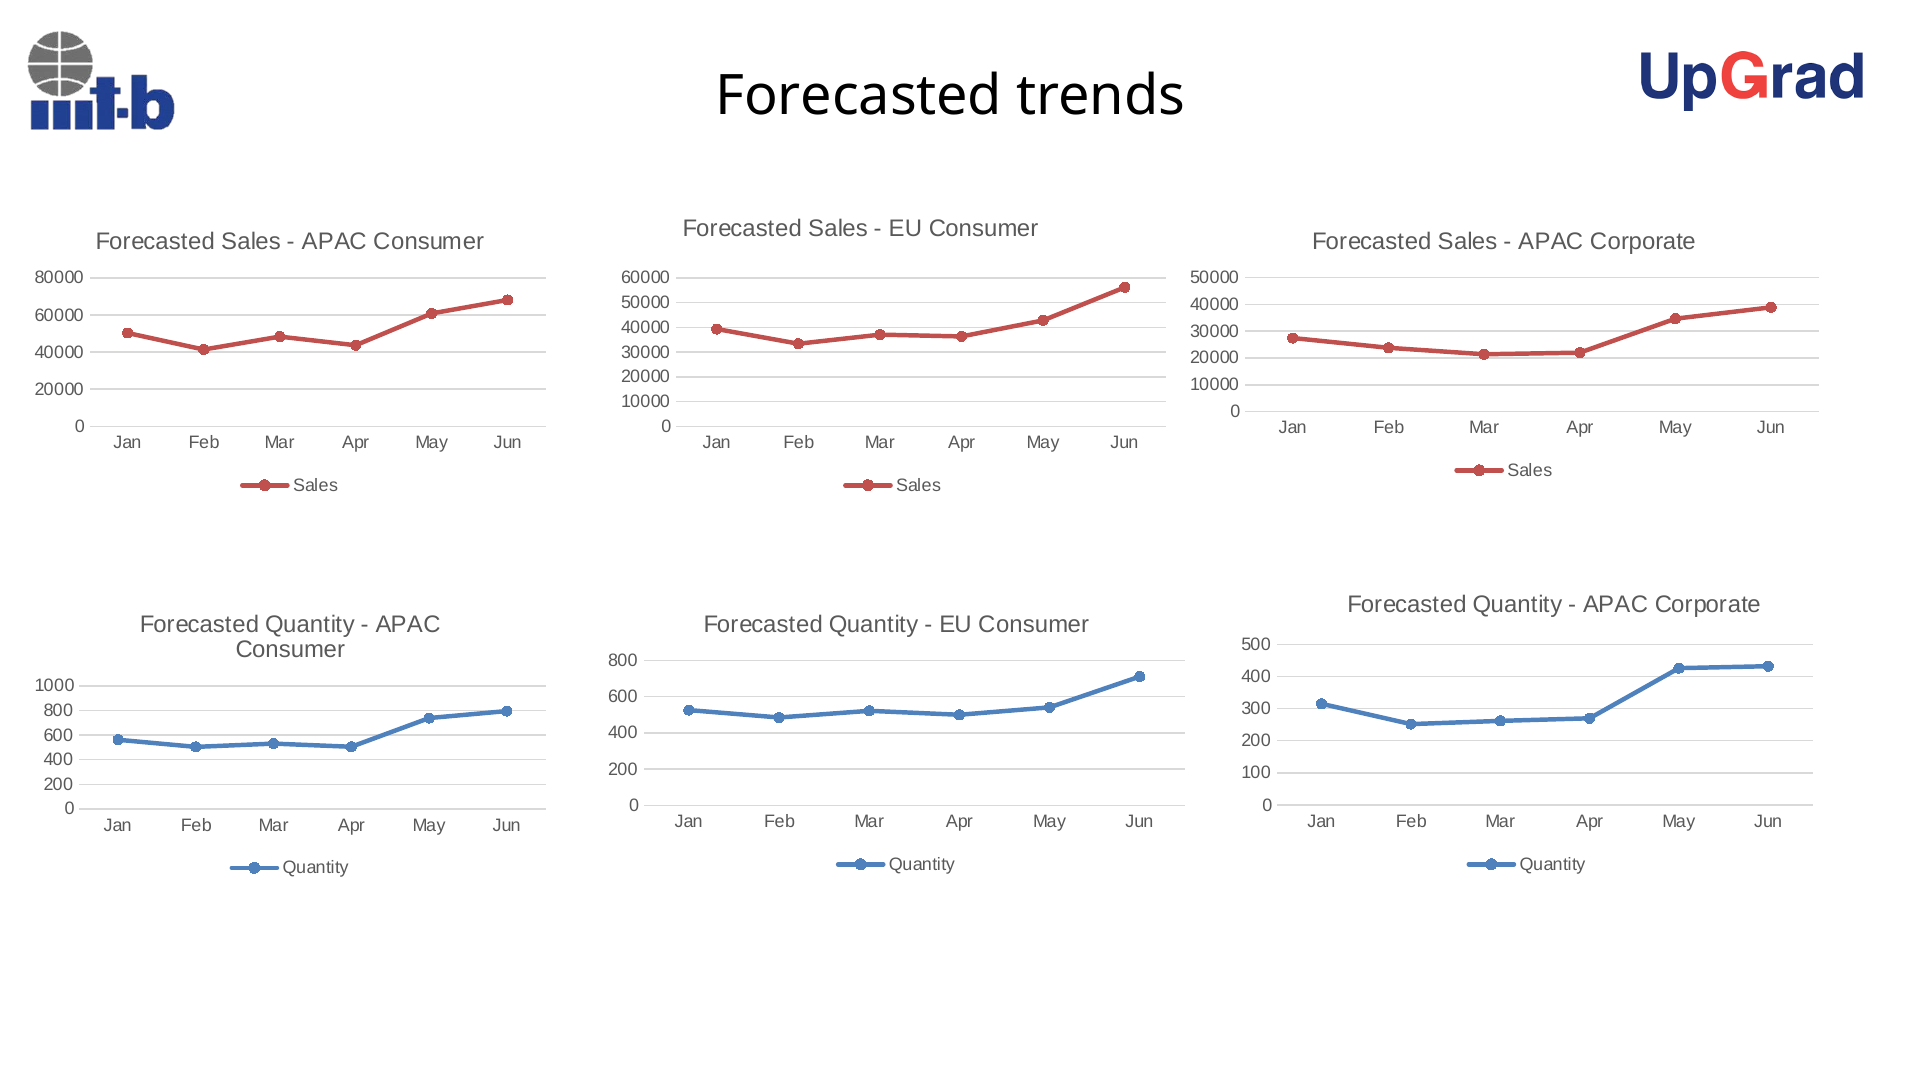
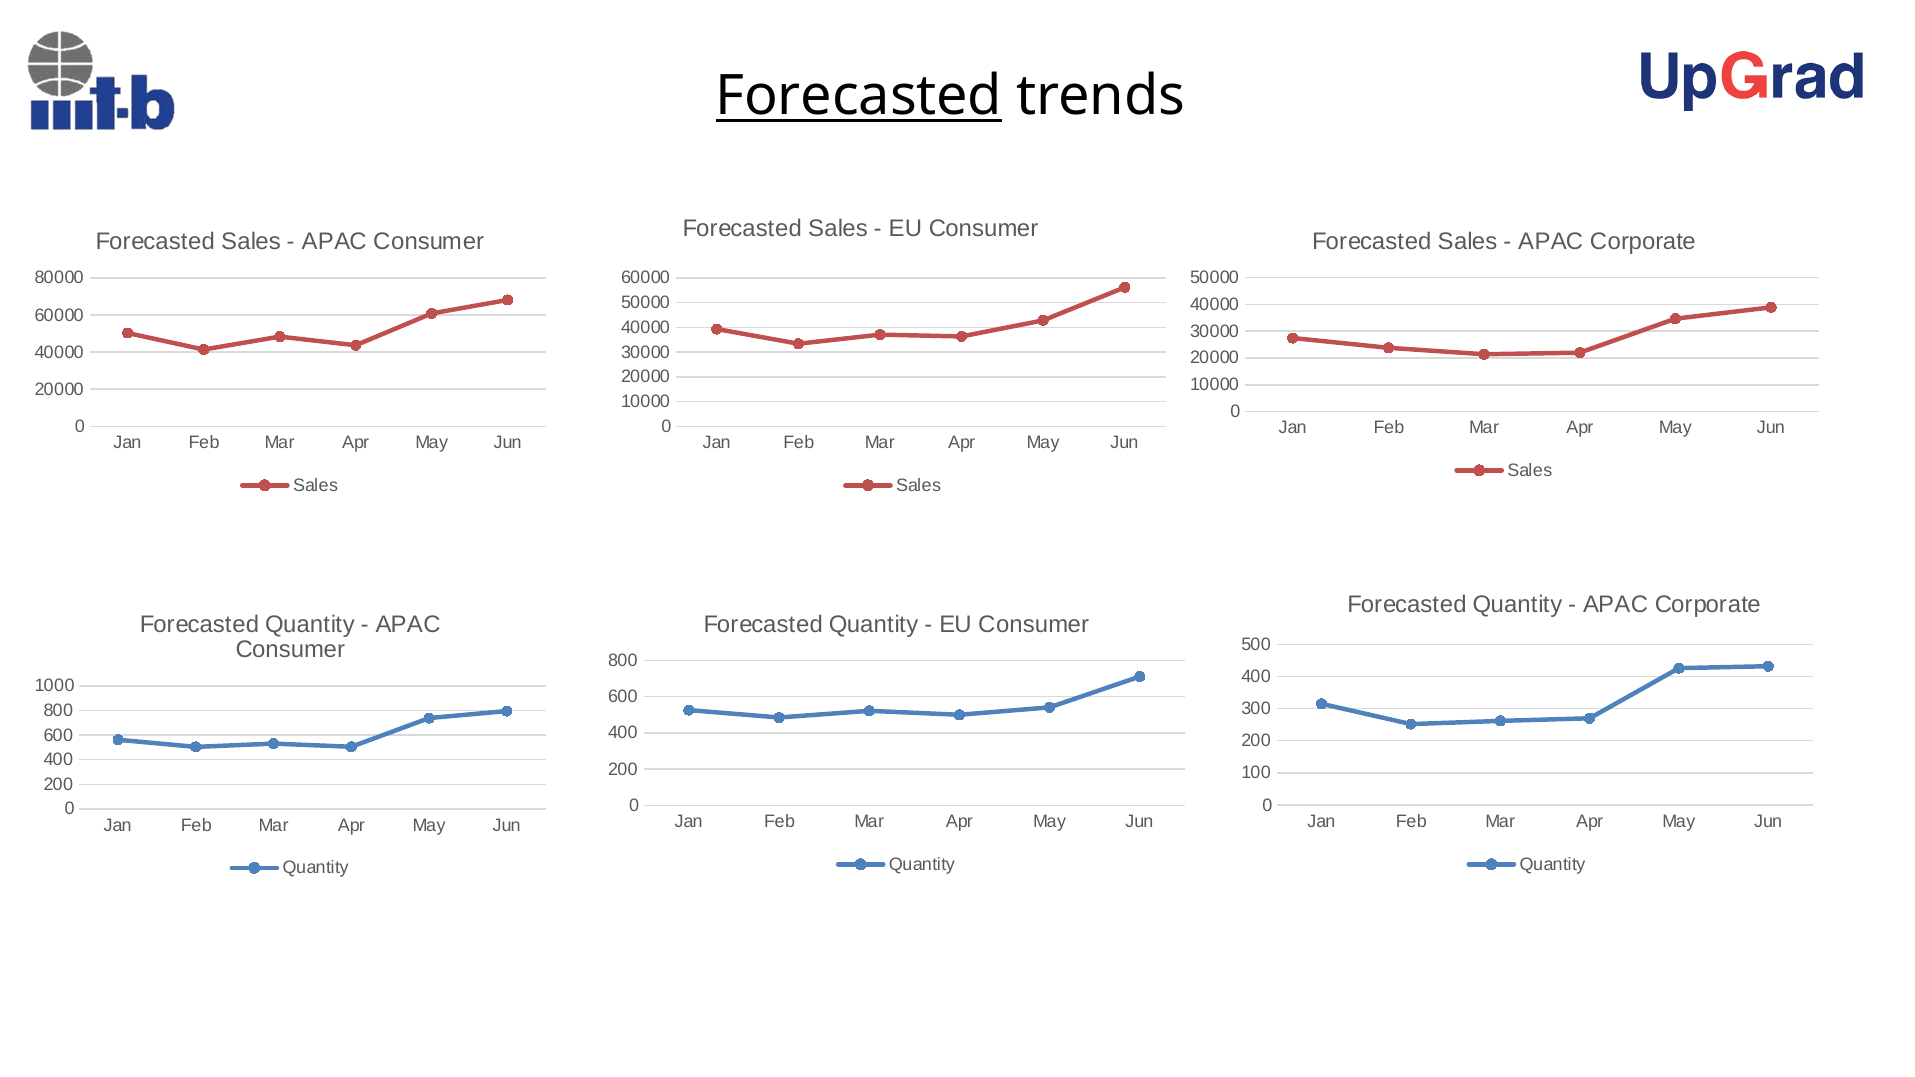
Forecasted underline: none -> present (859, 96)
